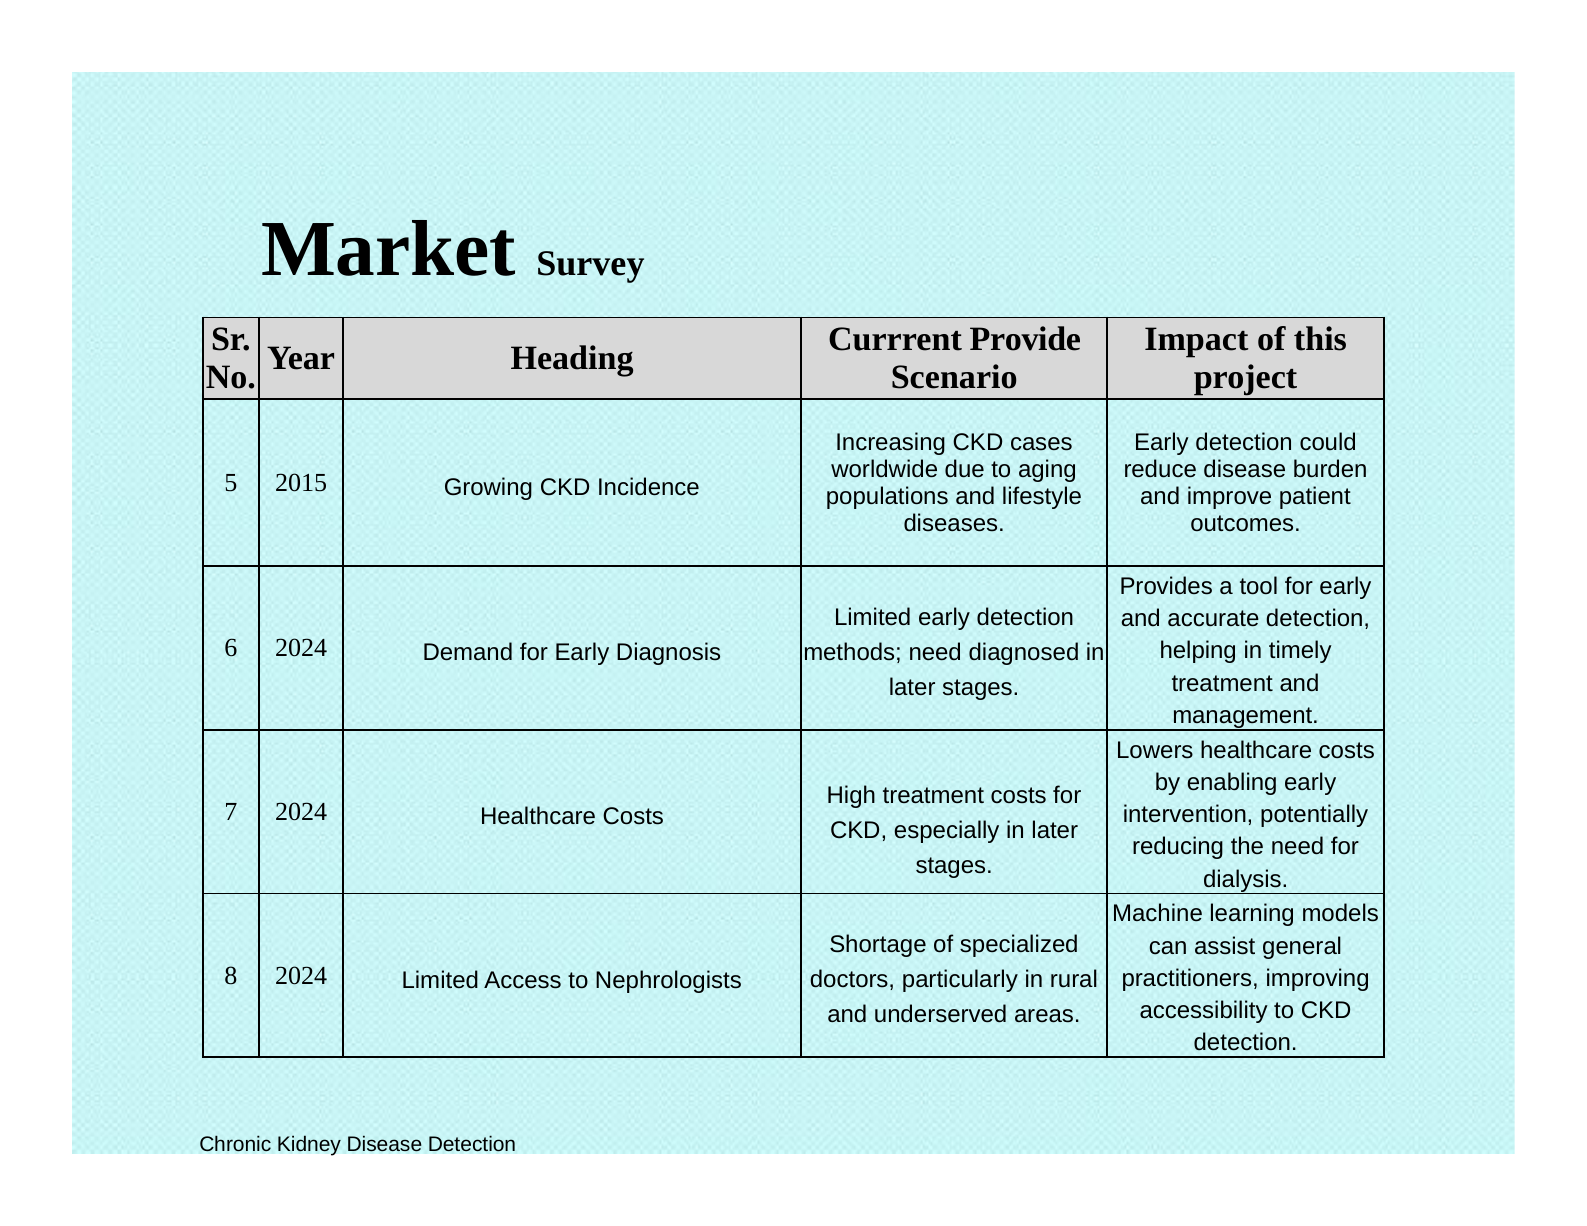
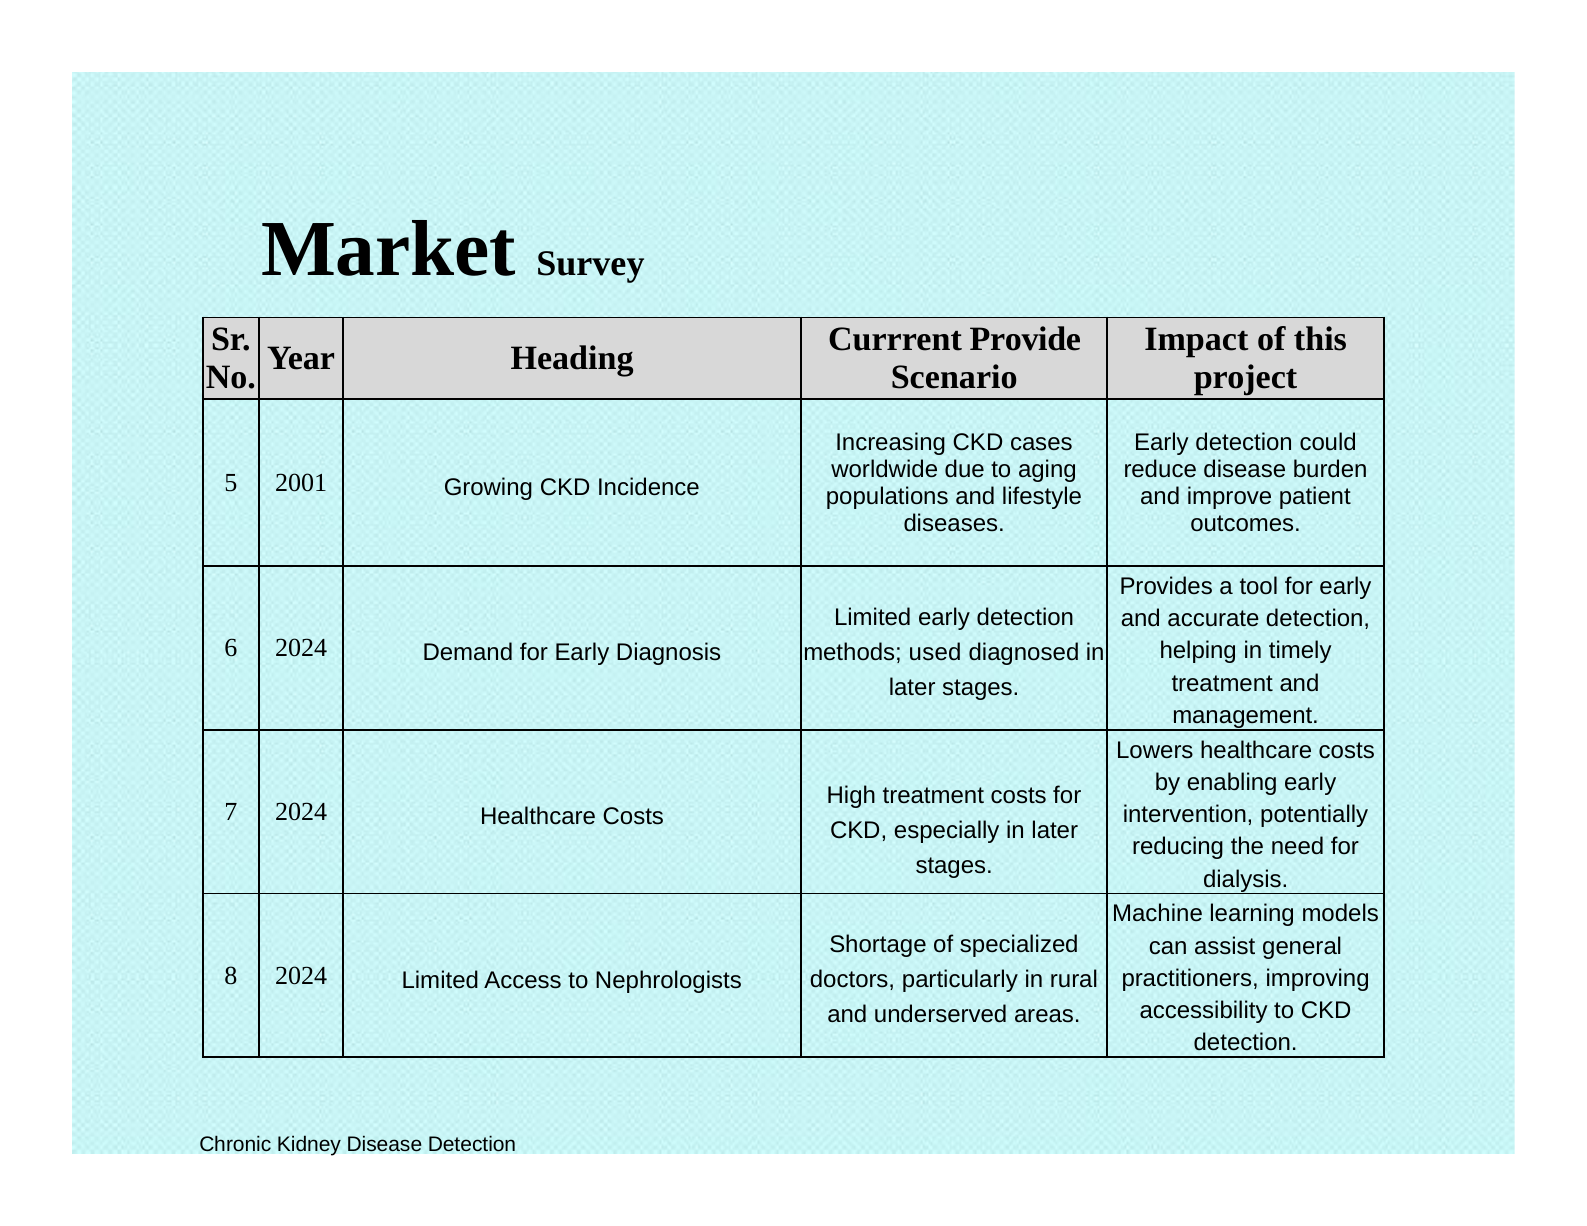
2015: 2015 -> 2001 (301, 483)
methods need: need -> used (935, 653)
